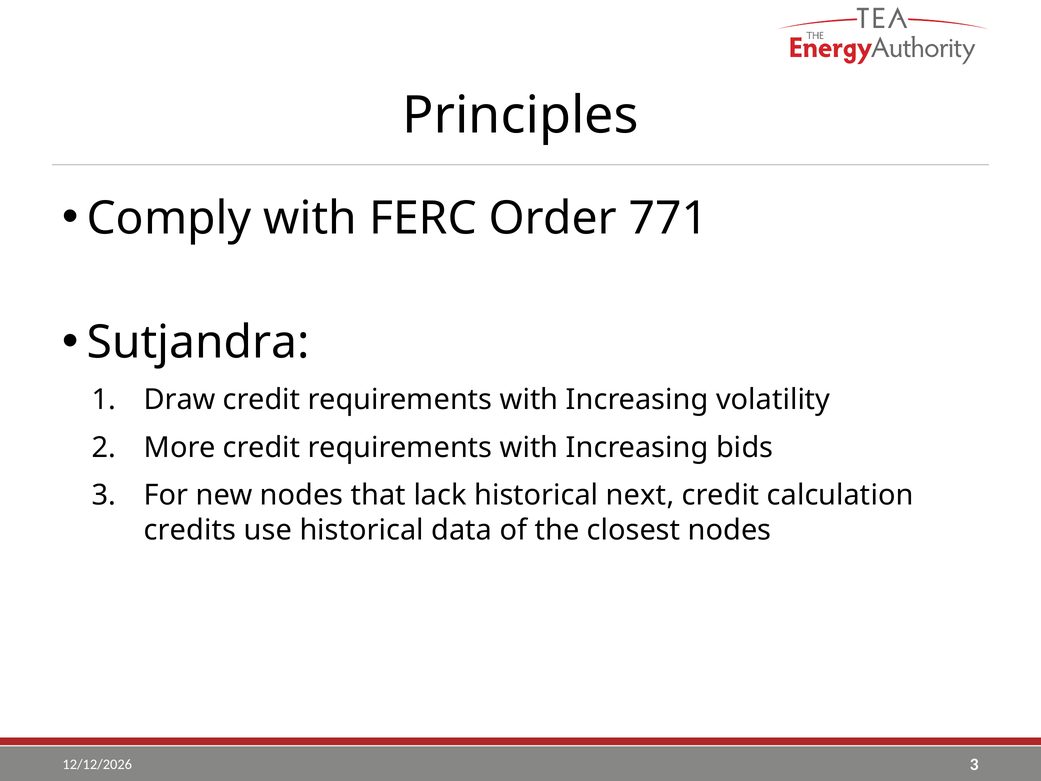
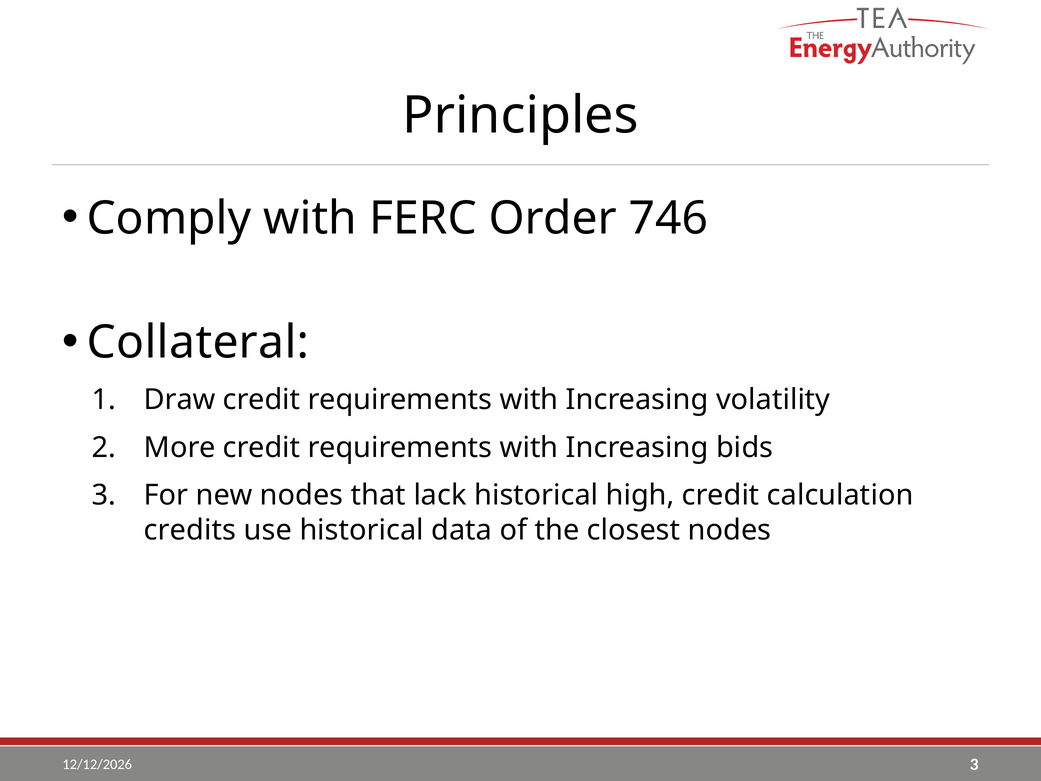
771: 771 -> 746 (669, 218)
Sutjandra: Sutjandra -> Collateral (198, 343)
next: next -> high (640, 495)
